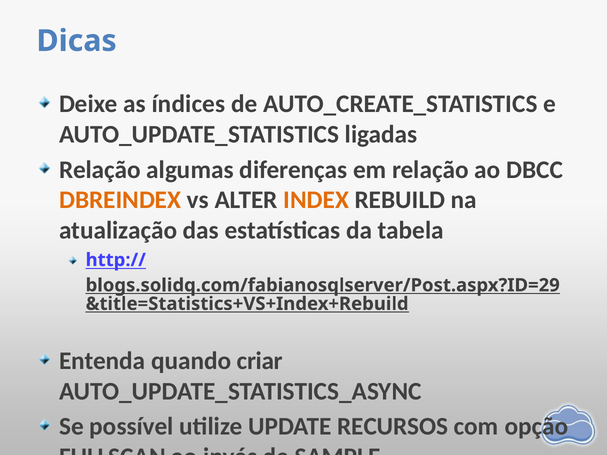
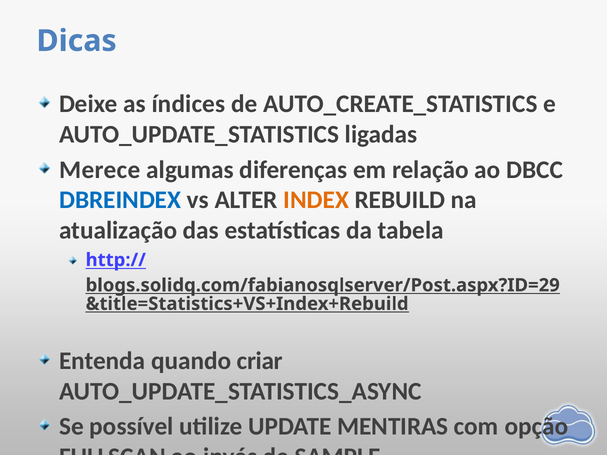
Relação: Relação -> Merece (100, 170)
DBREINDEX colour: orange -> blue (120, 200)
RECURSOS: RECURSOS -> MENTIRAS (393, 427)
